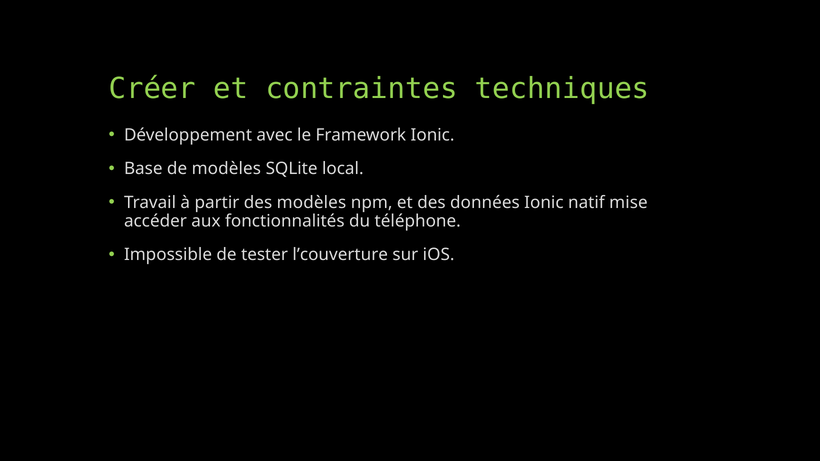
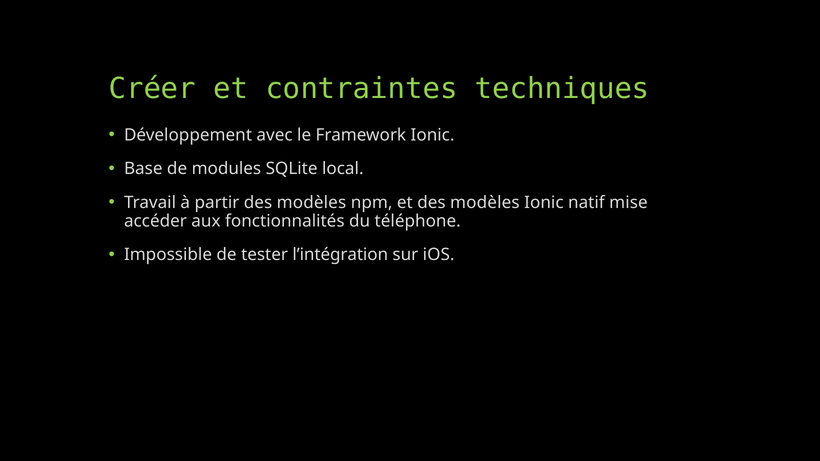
de modèles: modèles -> modules (226, 169)
et des données: données -> modèles (485, 203)
l’couverture: l’couverture -> l’intégration (340, 255)
